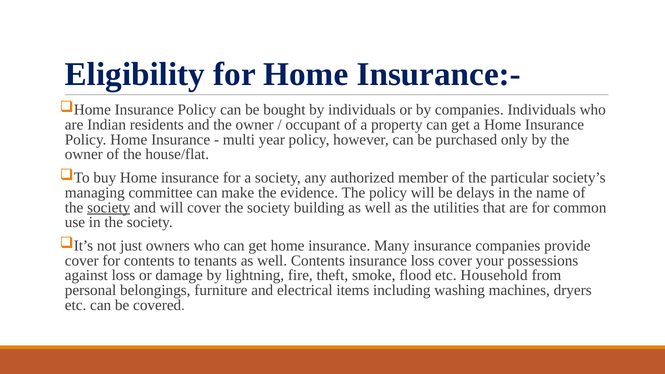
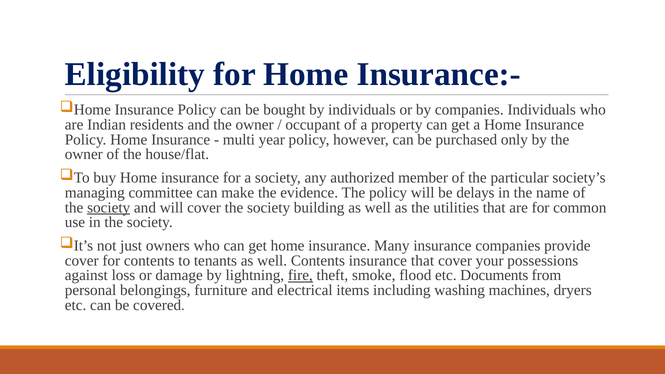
insurance loss: loss -> that (423, 261)
fire underline: none -> present (300, 275)
Household: Household -> Documents (494, 275)
